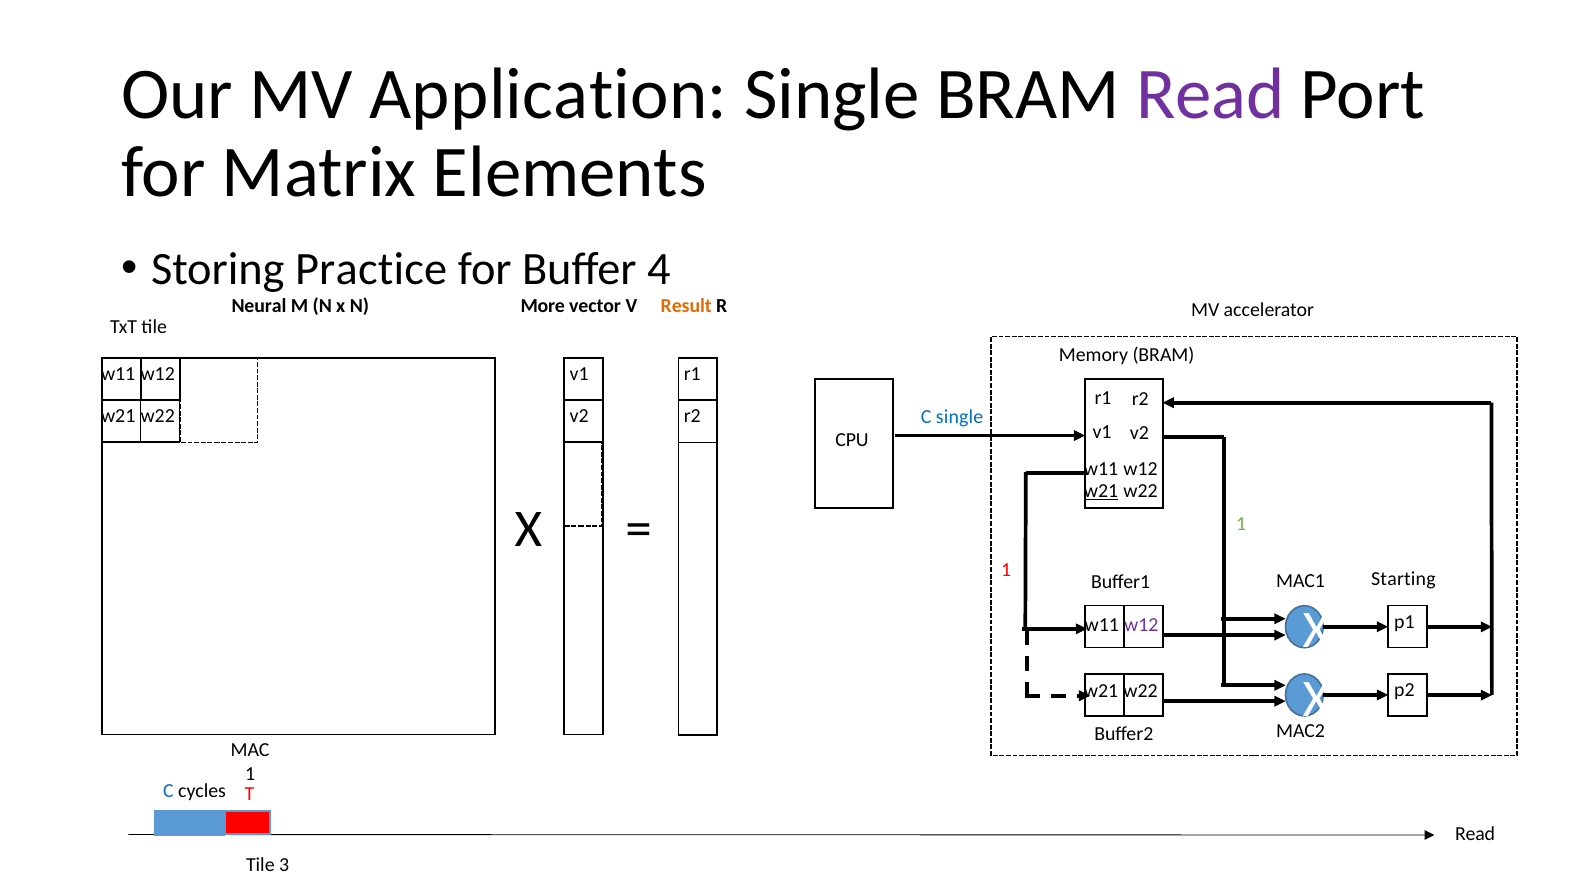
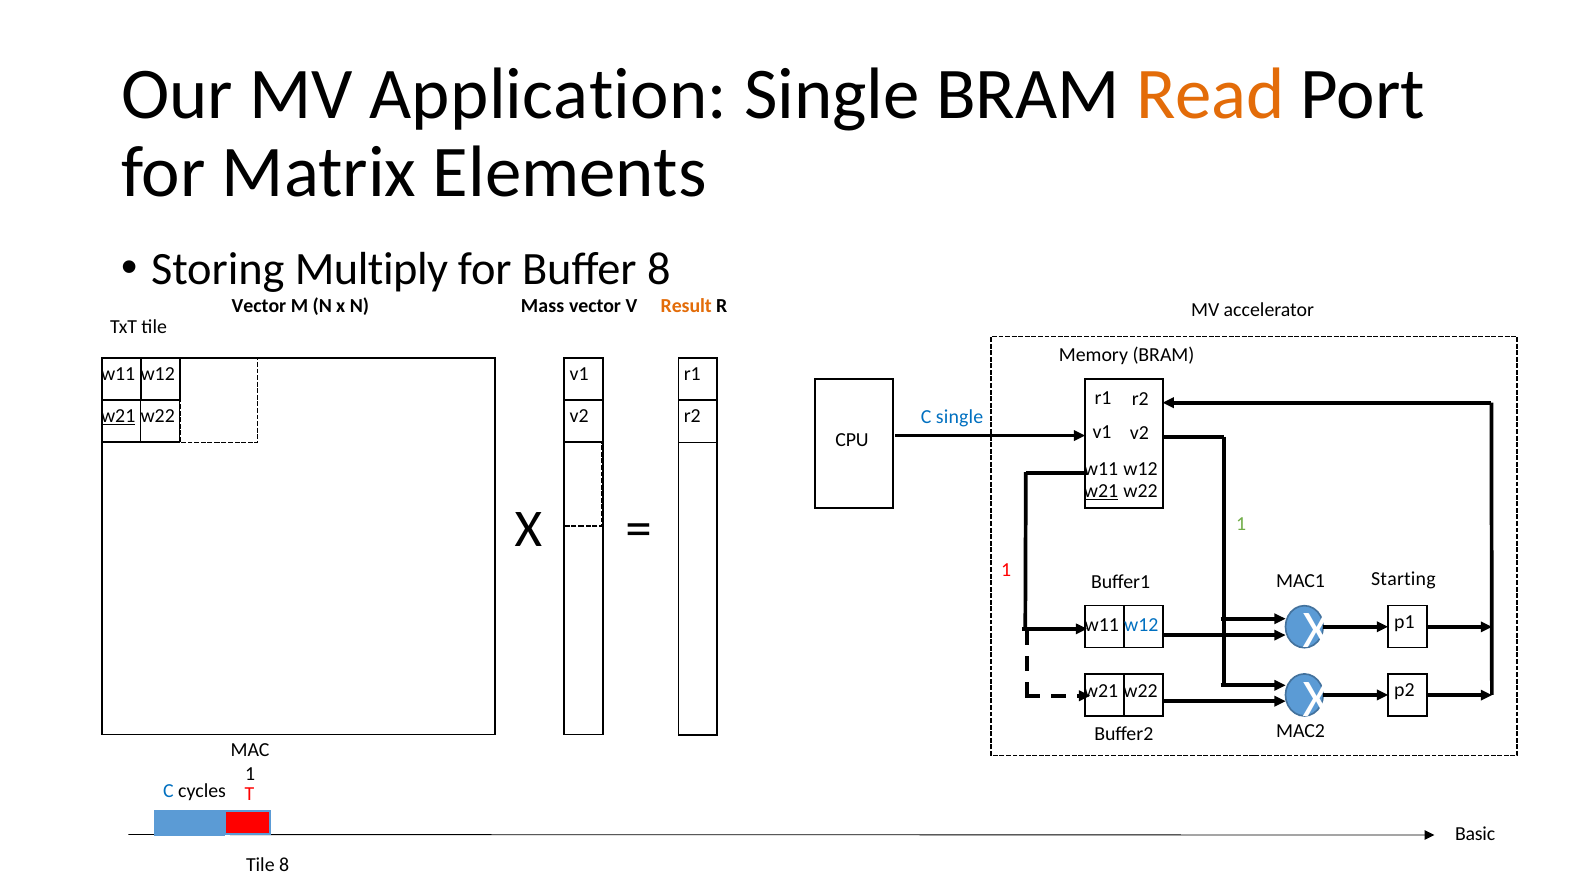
Read colour: purple -> orange (1210, 94)
Practice: Practice -> Multiply (371, 269)
Buffer 4: 4 -> 8 (659, 269)
Neural: Neural -> Vector (259, 306)
More: More -> Mass (543, 306)
w21 underline: none -> present (118, 416)
w12 colour: purple -> blue (1141, 625)
Read: Read -> Basic (1475, 834)
Tile 3: 3 -> 8 (284, 866)
